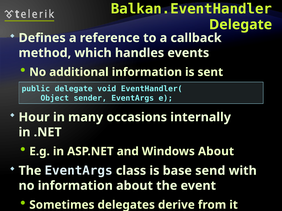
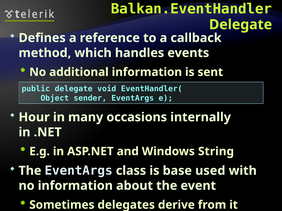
Windows About: About -> String (216, 152)
send: send -> used (210, 171)
